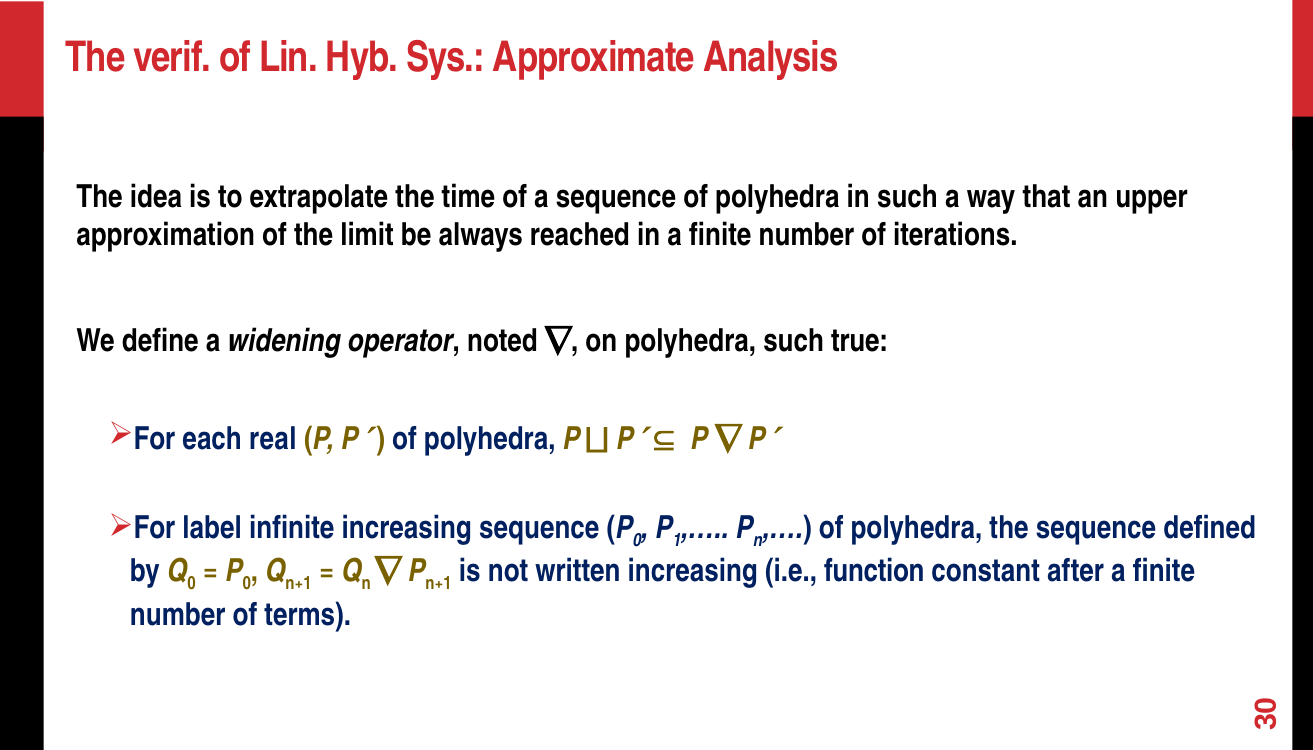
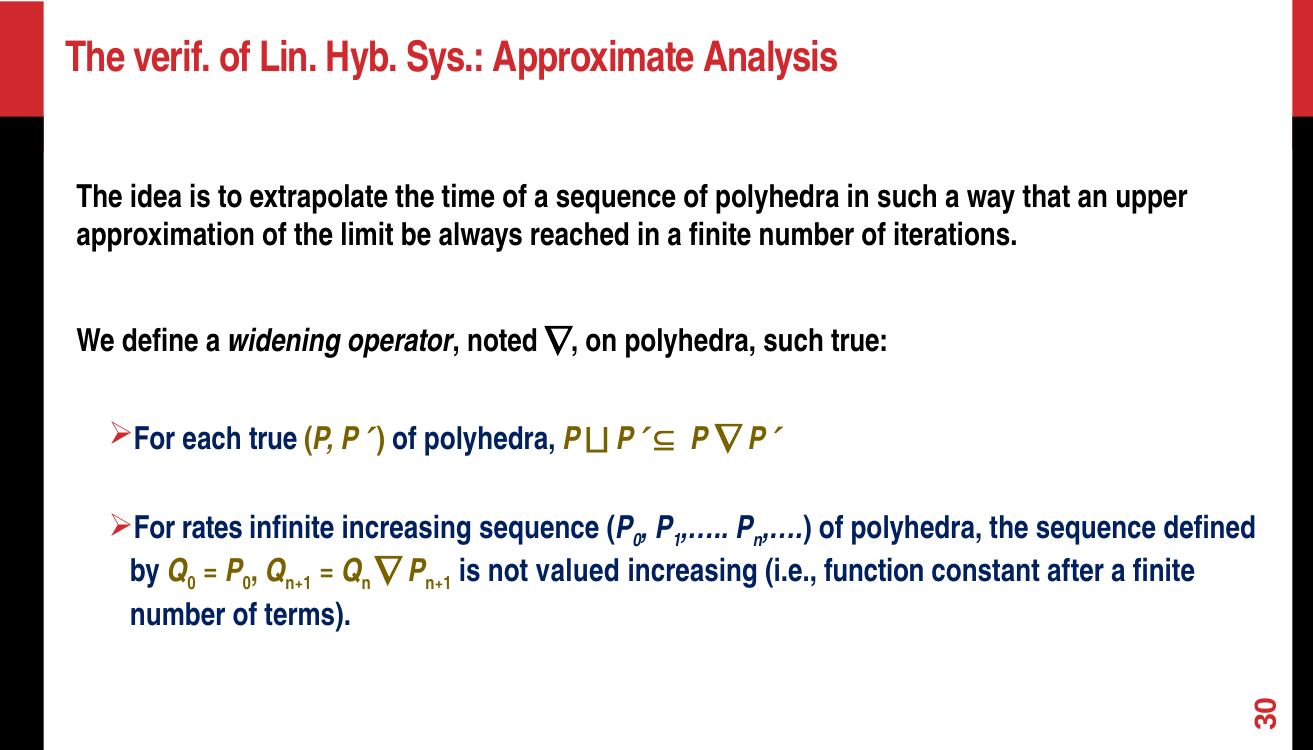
each real: real -> true (273, 439)
label: label -> rates (212, 528)
written: written -> valued (578, 572)
